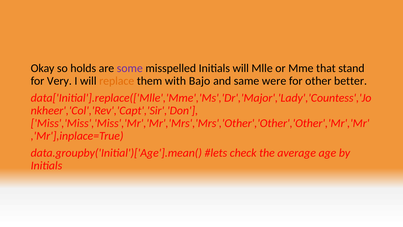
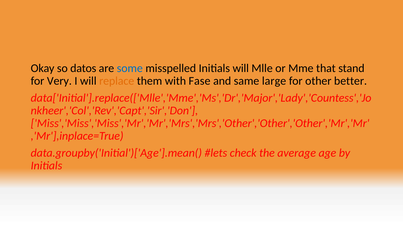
holds: holds -> datos (83, 68)
some colour: purple -> blue (130, 68)
Bajo: Bajo -> Fase (200, 81)
were: were -> large (274, 81)
